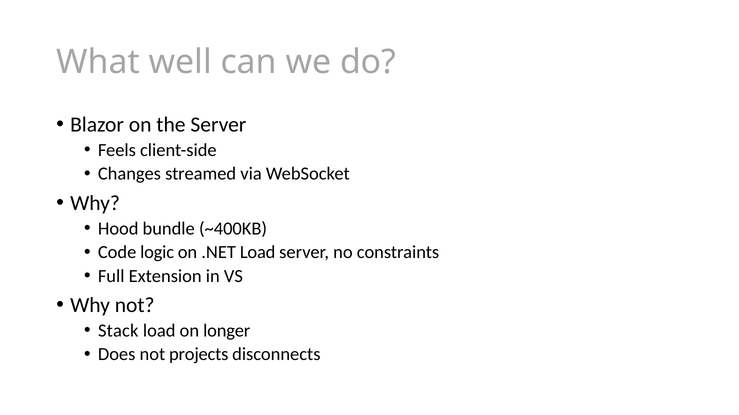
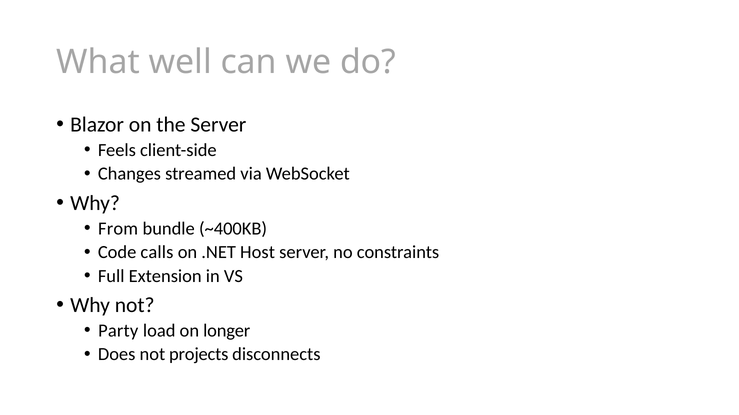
Hood: Hood -> From (118, 229)
logic: logic -> calls (157, 253)
.NET Load: Load -> Host (258, 253)
Stack: Stack -> Party (118, 331)
